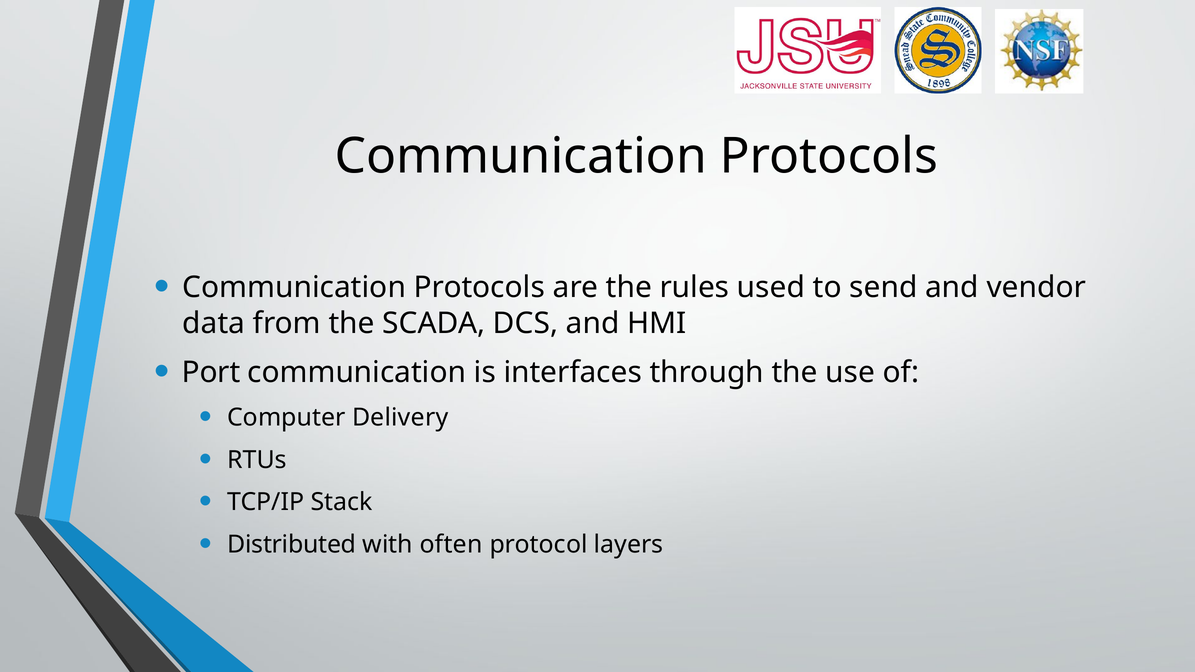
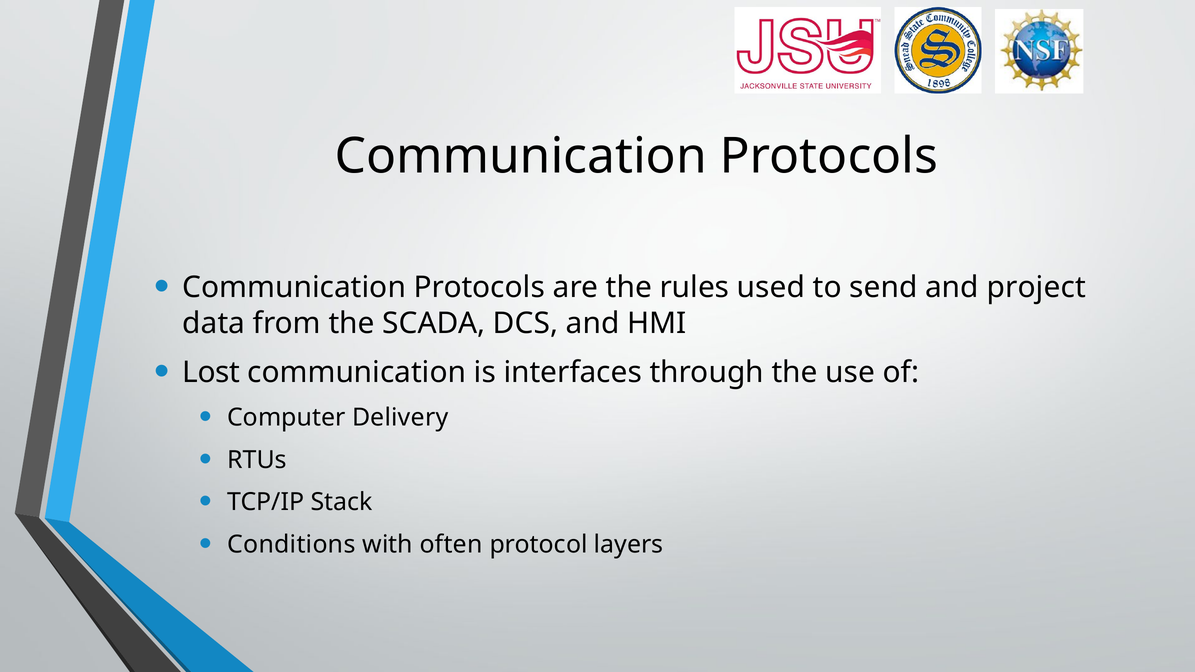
vendor: vendor -> project (1036, 287)
Port: Port -> Lost (211, 373)
Distributed: Distributed -> Conditions (291, 545)
